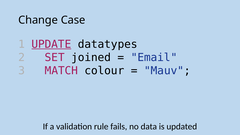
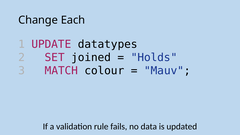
Case: Case -> Each (73, 20)
UPDATE underline: present -> none (51, 44)
Email: Email -> Holds (154, 57)
